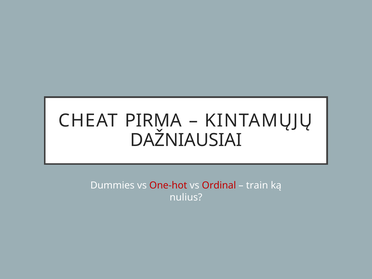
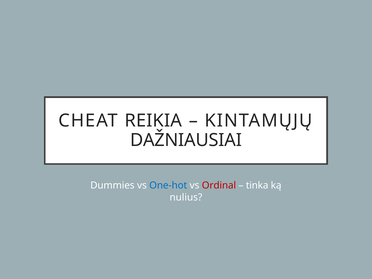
PIRMA: PIRMA -> REIKIA (153, 121)
One-hot colour: red -> blue (168, 186)
train: train -> tinka (257, 186)
